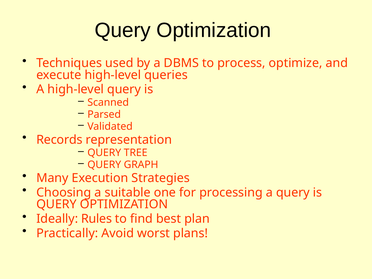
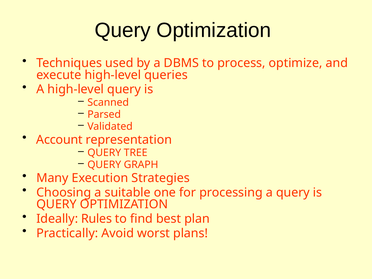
Records: Records -> Account (59, 140)
